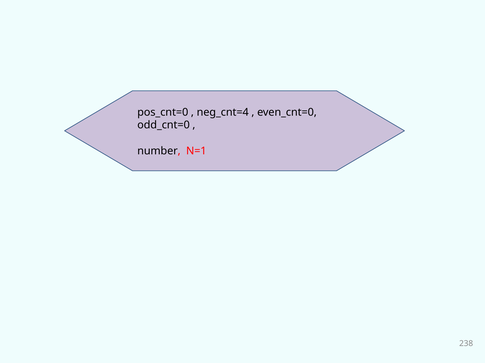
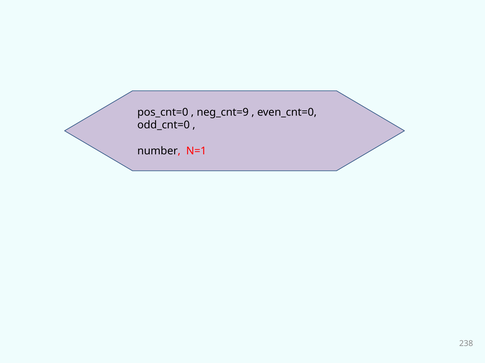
neg_cnt=4: neg_cnt=4 -> neg_cnt=9 (223, 112)
